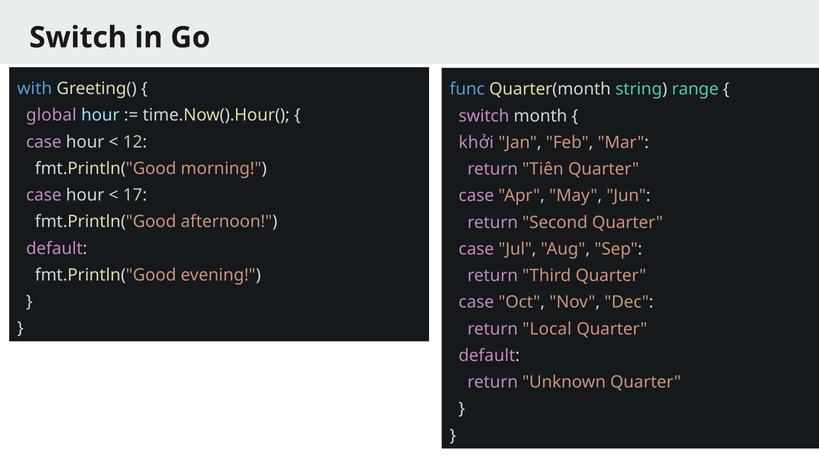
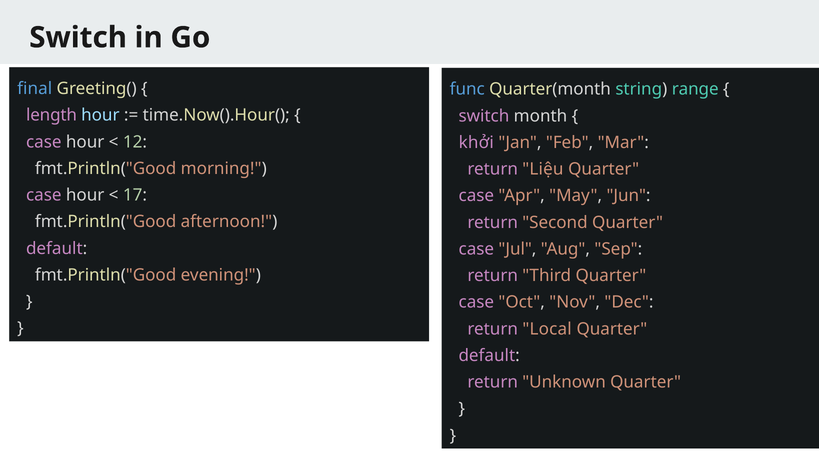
with: with -> final (35, 89)
global: global -> length (52, 115)
Tiên: Tiên -> Liệu (543, 169)
